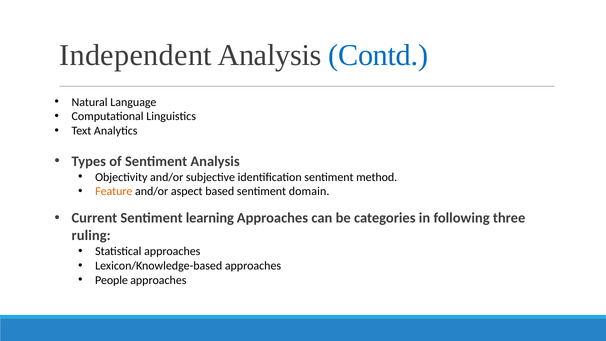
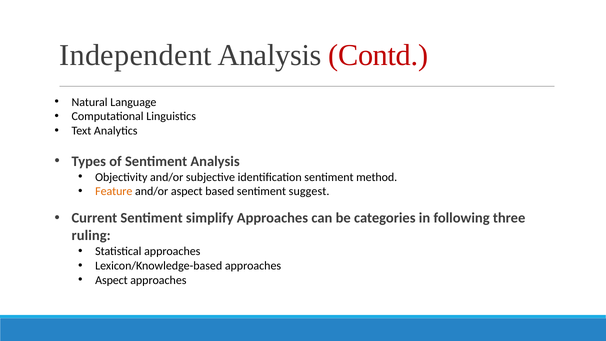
Contd colour: blue -> red (378, 55)
domain: domain -> suggest (309, 191)
learning: learning -> simplify (210, 218)
People: People -> Aspect (111, 280)
